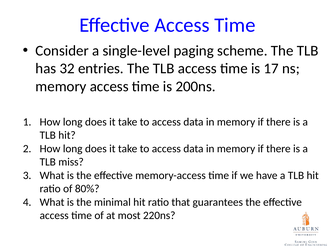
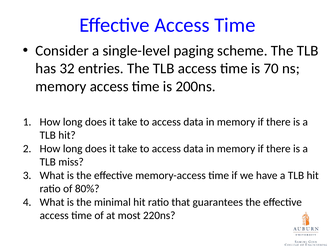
17: 17 -> 70 (271, 69)
